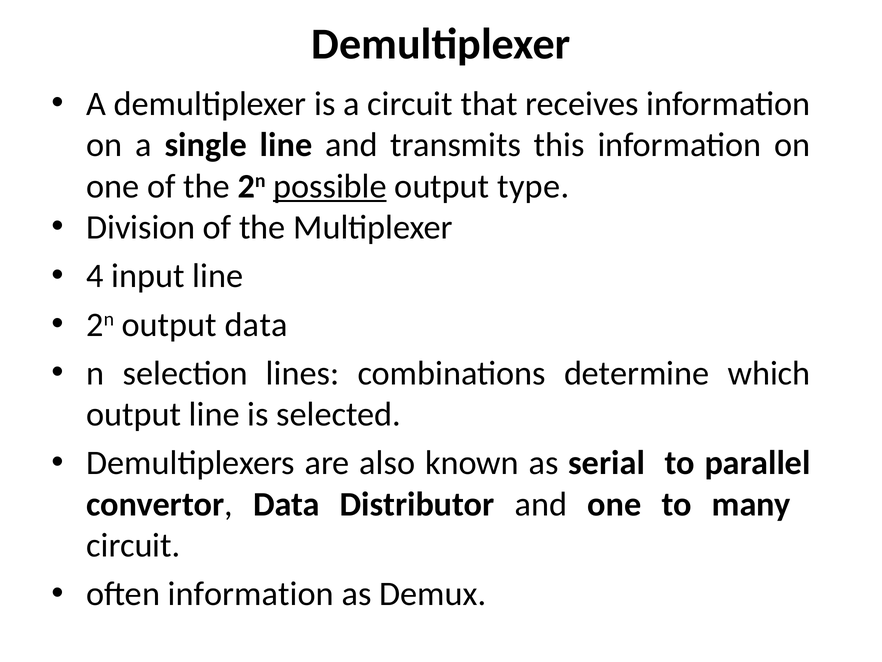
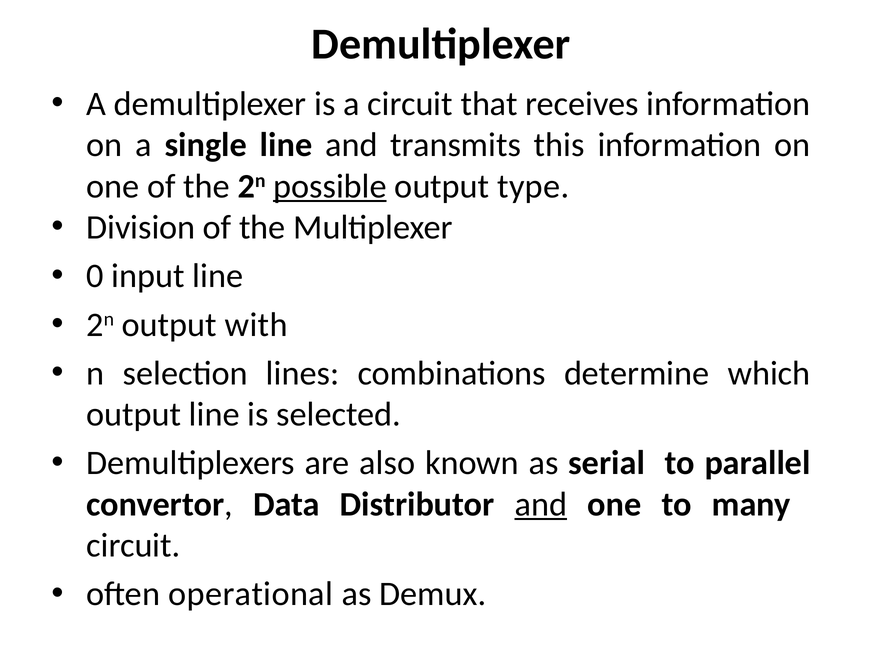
4: 4 -> 0 (95, 276)
output data: data -> with (256, 324)
and underline: none -> present (541, 504)
often information: information -> operational (251, 594)
